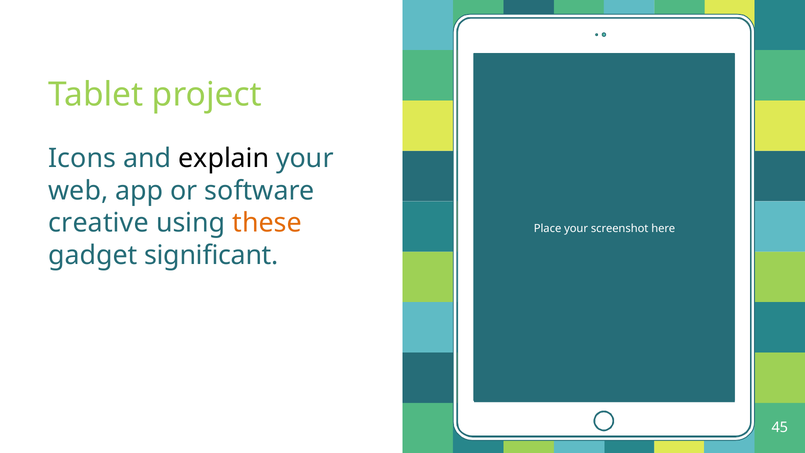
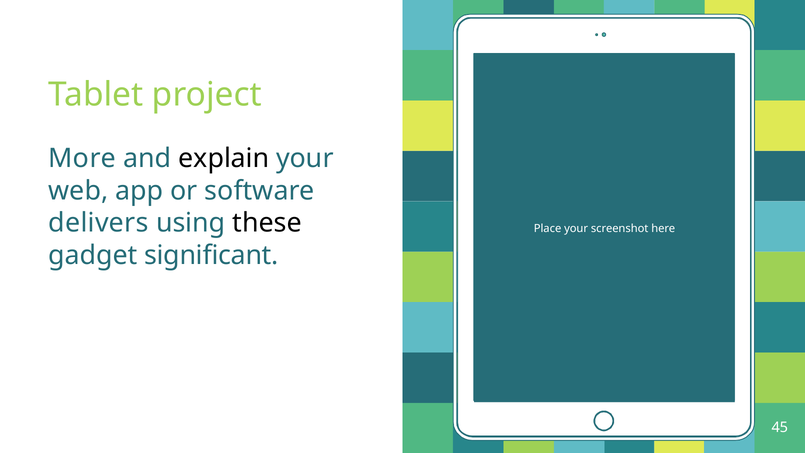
Icons: Icons -> More (82, 159)
creative: creative -> delivers (99, 223)
these colour: orange -> black (267, 223)
